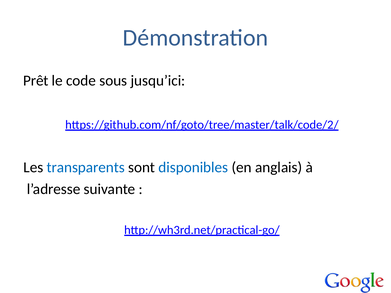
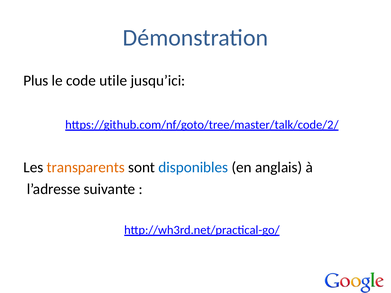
Prêt: Prêt -> Plus (36, 81)
sous: sous -> utile (113, 81)
transparents colour: blue -> orange (86, 168)
